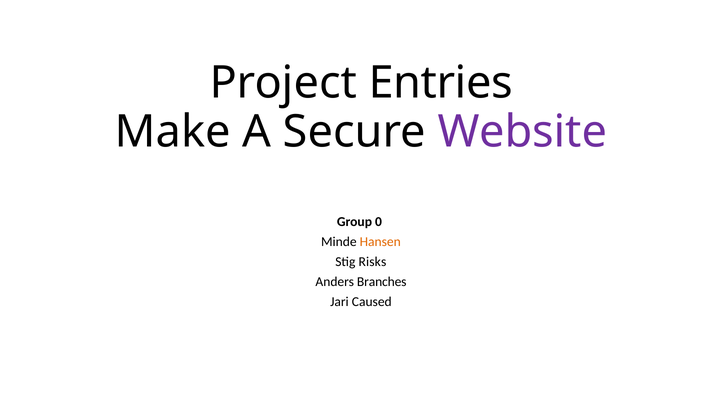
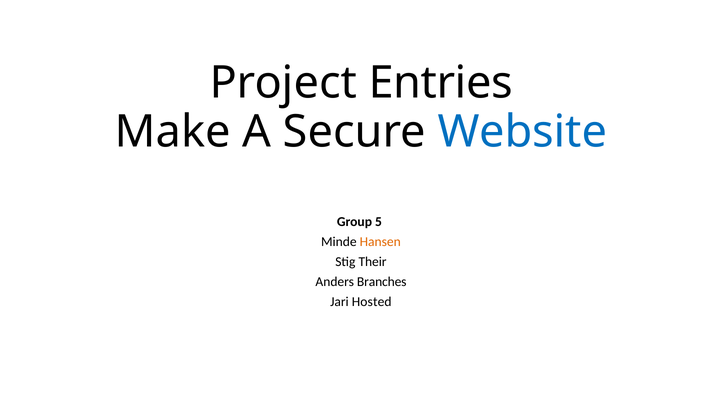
Website colour: purple -> blue (522, 132)
0: 0 -> 5 (378, 222)
Risks: Risks -> Their (373, 262)
Caused: Caused -> Hosted (372, 302)
